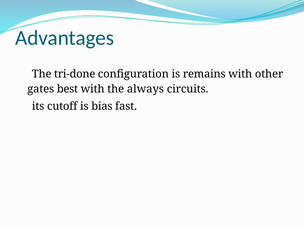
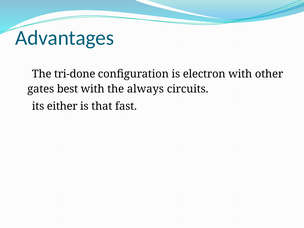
remains: remains -> electron (204, 74)
cutoff: cutoff -> either (62, 106)
bias: bias -> that (102, 106)
